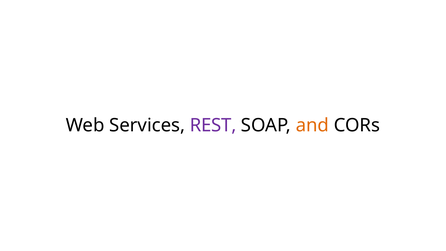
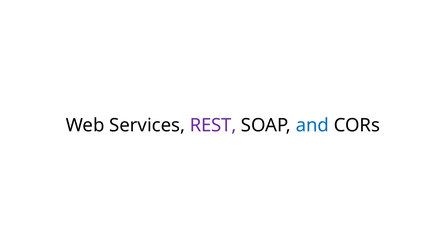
and colour: orange -> blue (312, 125)
